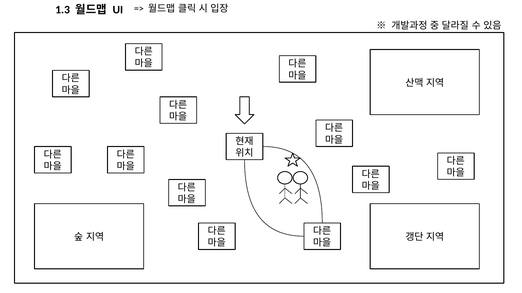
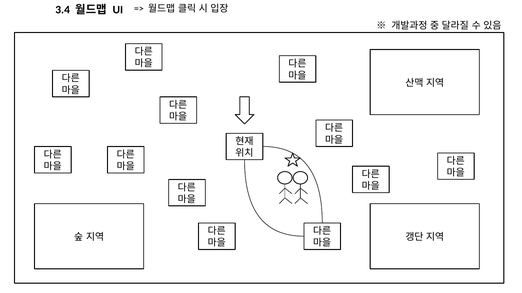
1.3: 1.3 -> 3.4 (63, 10)
